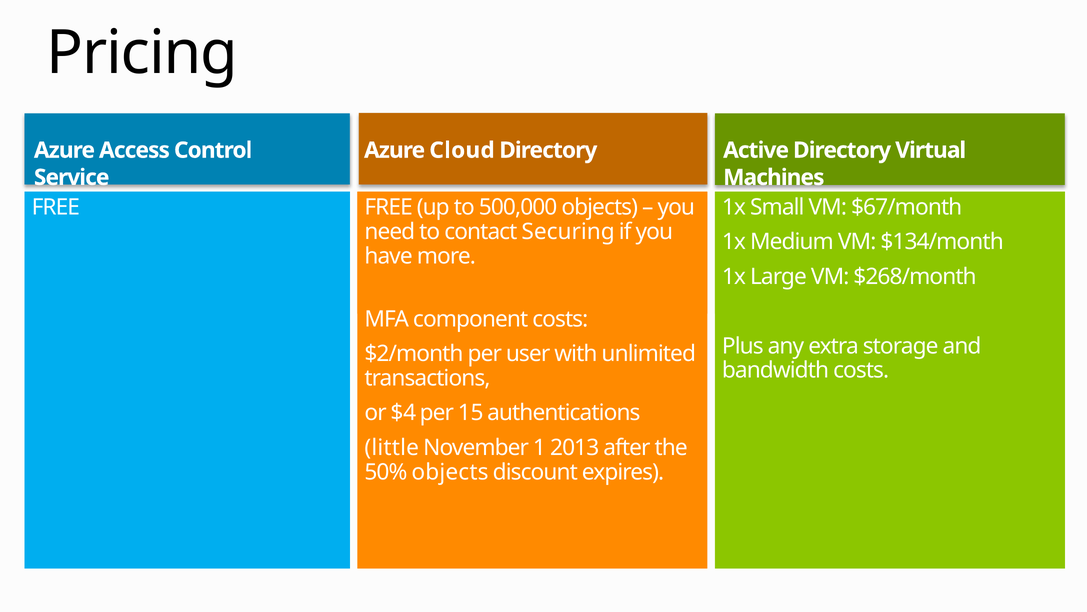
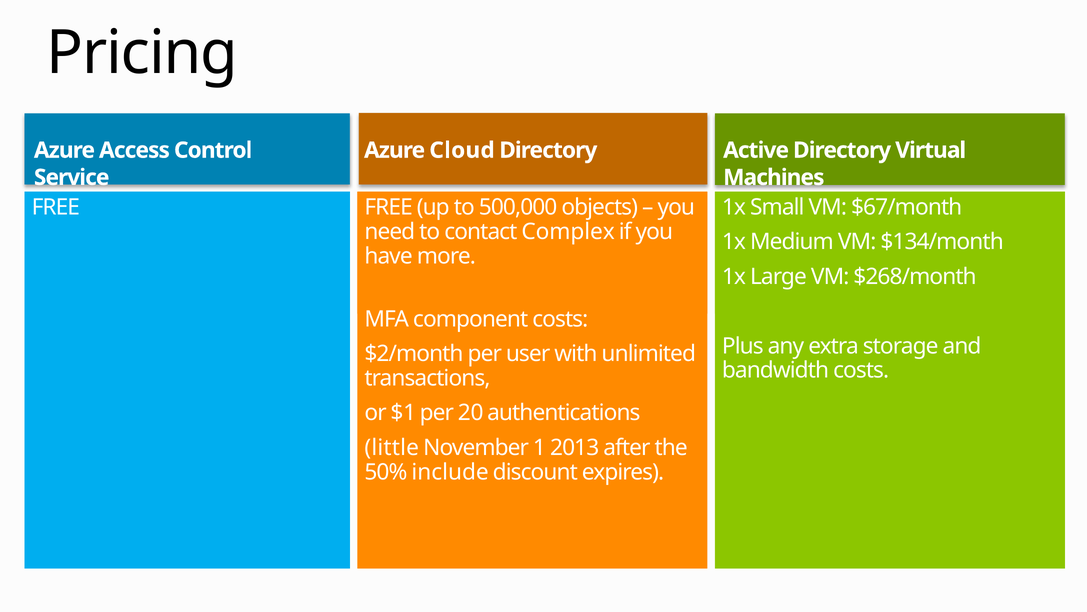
Securing: Securing -> Complex (568, 232)
$4: $4 -> $1 (403, 413)
15: 15 -> 20 (471, 413)
50% objects: objects -> include (450, 472)
